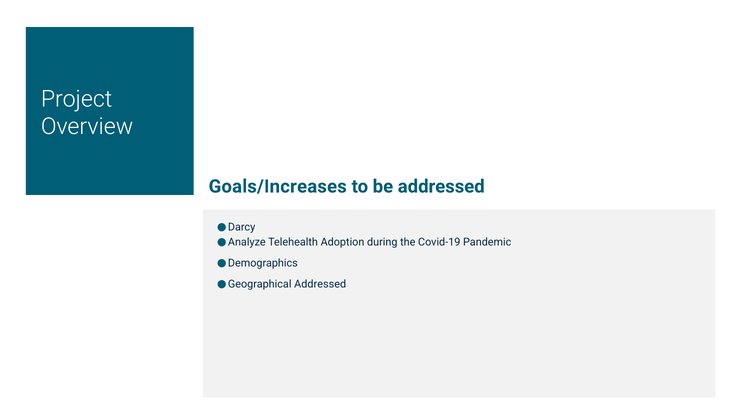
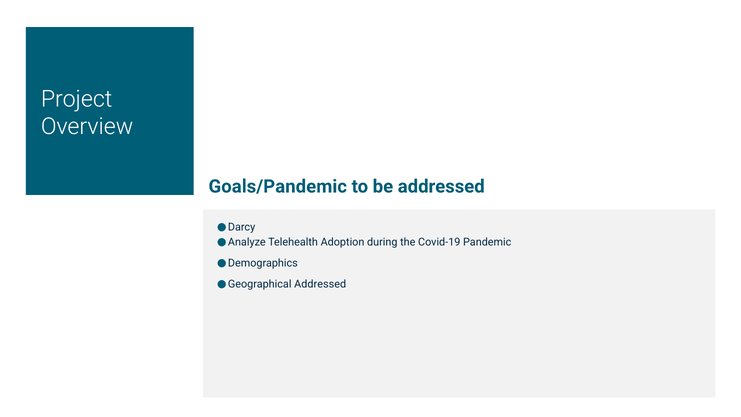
Goals/Increases: Goals/Increases -> Goals/Pandemic (278, 186)
